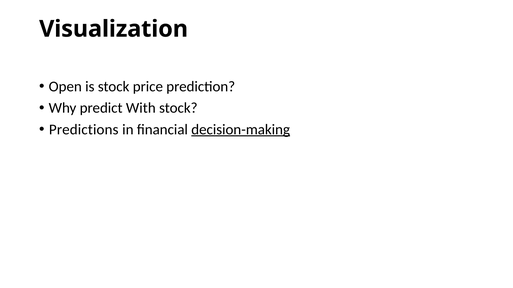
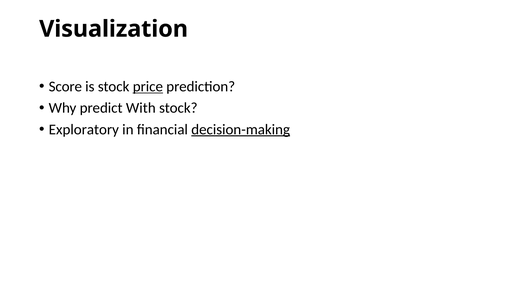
Open: Open -> Score (65, 87)
price underline: none -> present (148, 87)
Predictions: Predictions -> Exploratory (84, 130)
